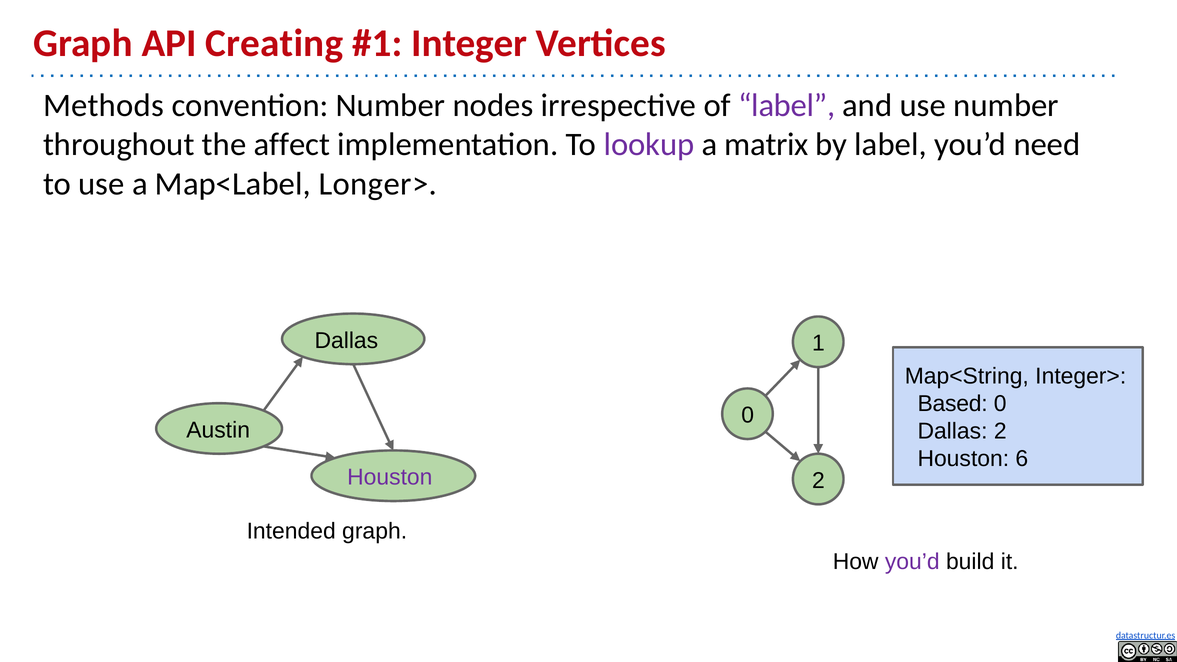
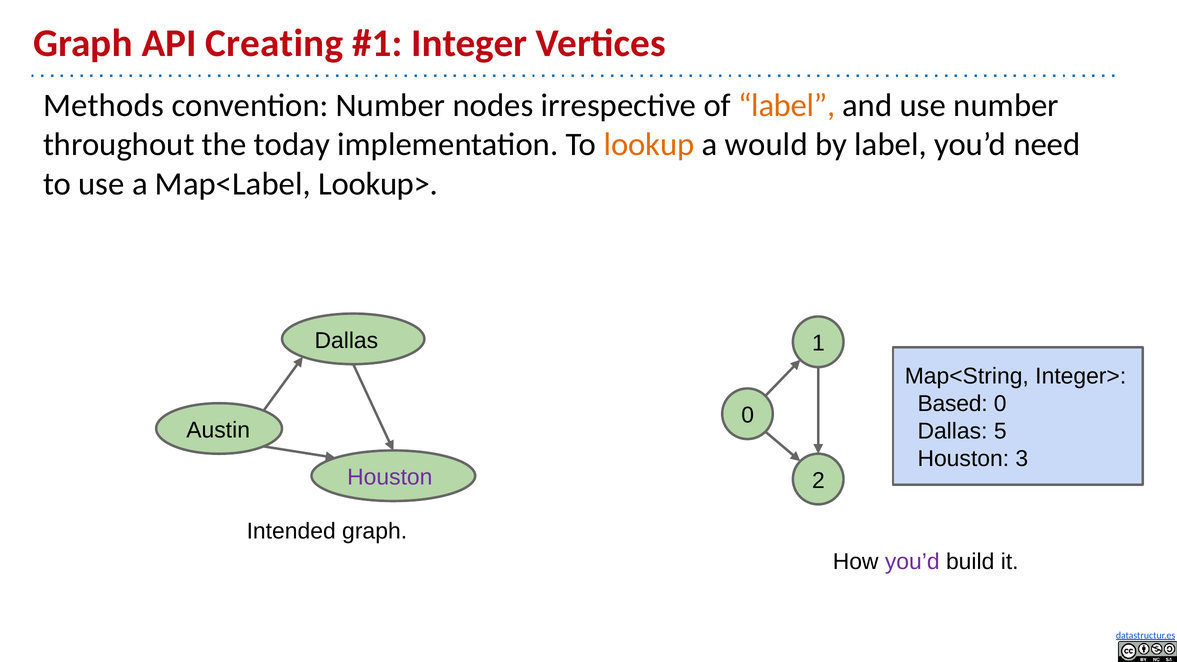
label colour: purple -> orange (787, 105)
affect: affect -> today (292, 145)
lookup colour: purple -> orange (649, 145)
matrix: matrix -> would (766, 145)
Longer>: Longer> -> Lookup> (378, 184)
Dallas 2: 2 -> 5 (1000, 431)
6: 6 -> 3 (1022, 459)
